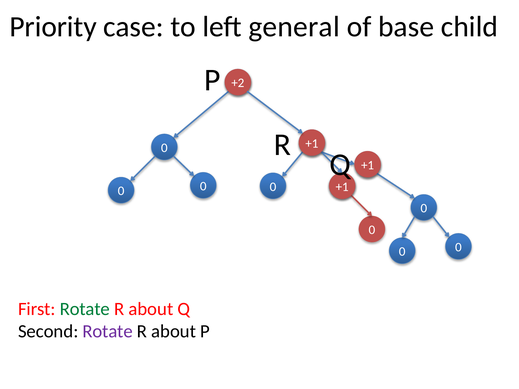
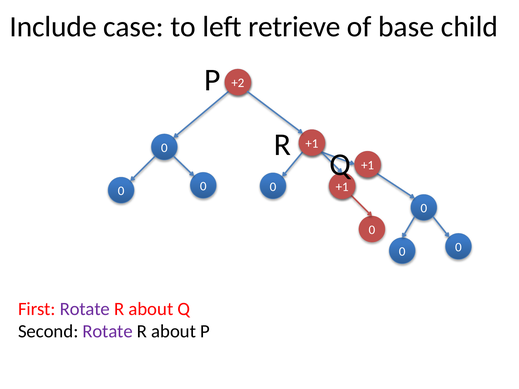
Priority: Priority -> Include (53, 27)
general: general -> retrieve (294, 27)
Rotate colour: green -> purple (85, 309)
